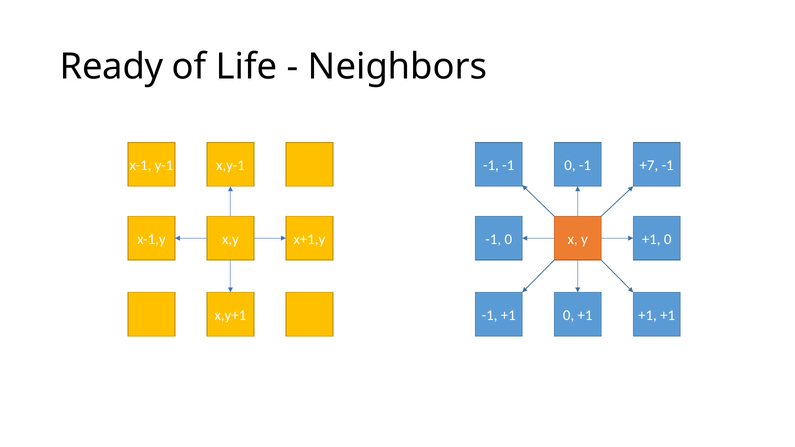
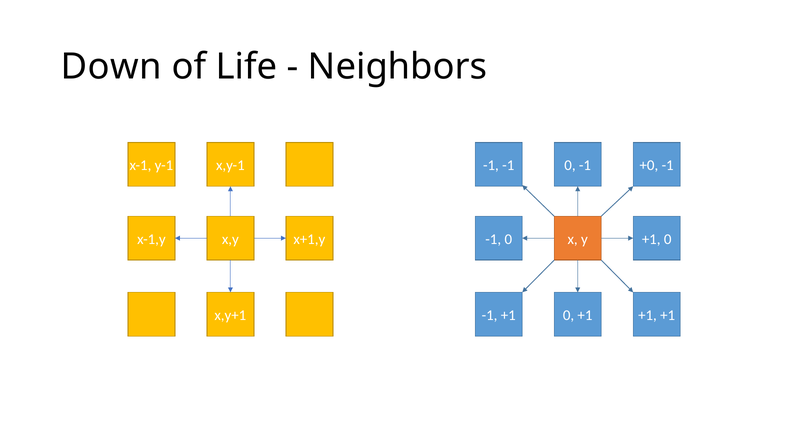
Ready: Ready -> Down (111, 67)
+7: +7 -> +0 (649, 165)
